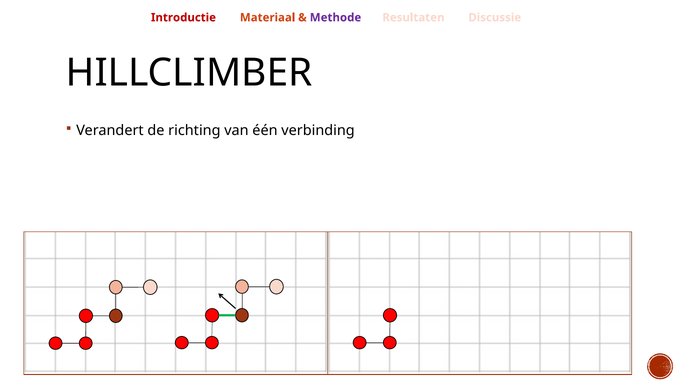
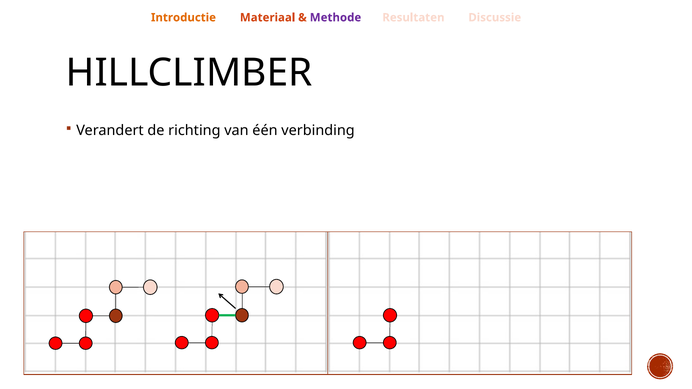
Introductie colour: red -> orange (183, 18)
